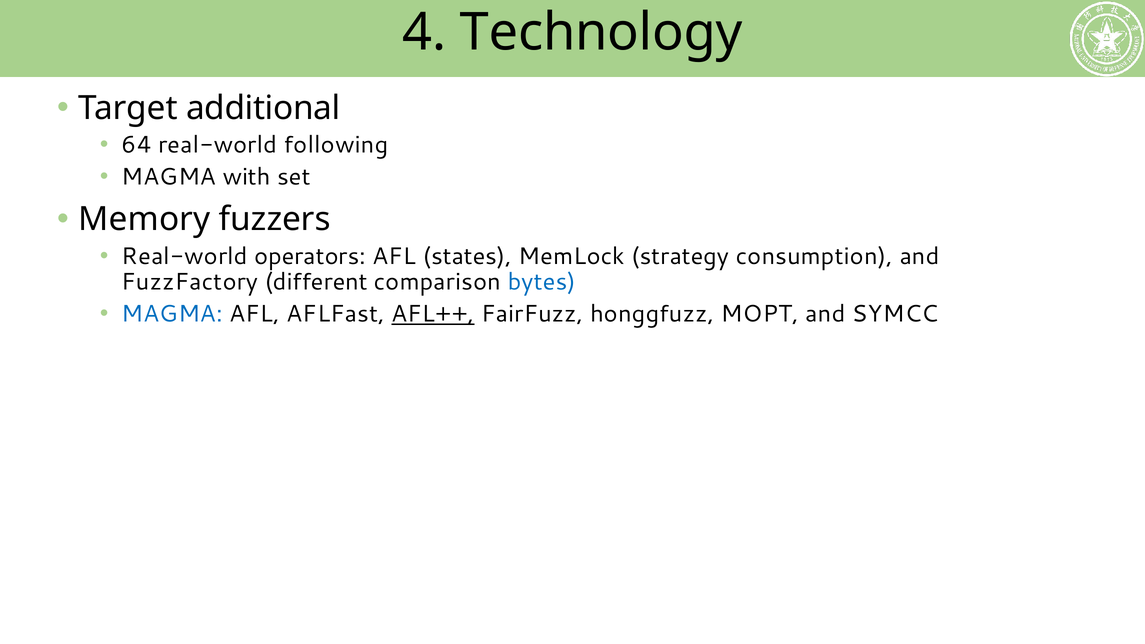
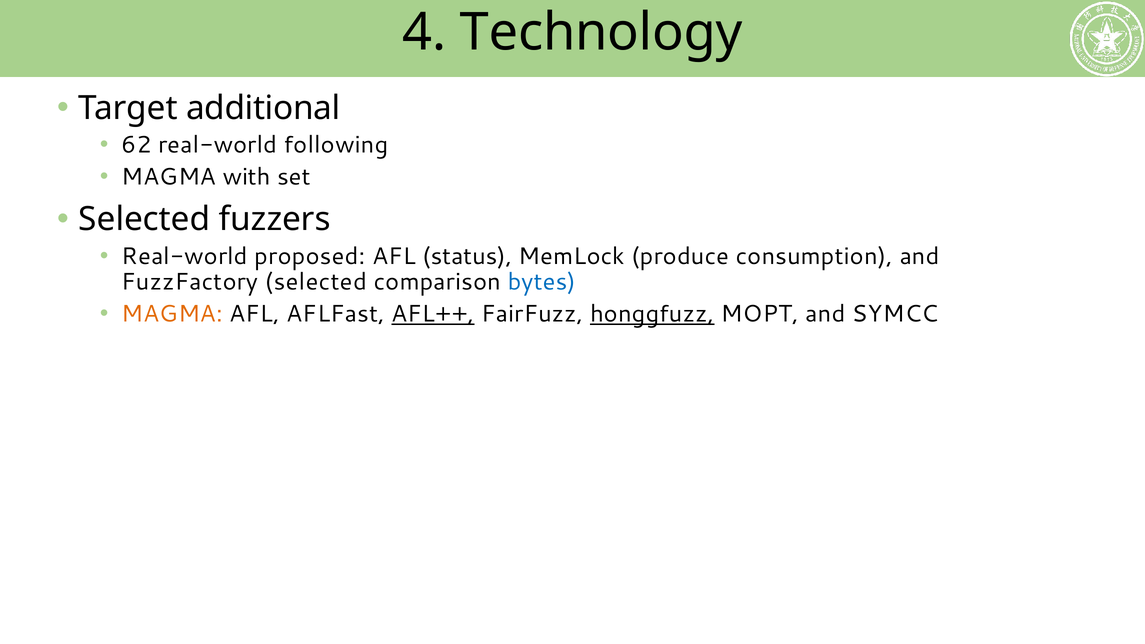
64: 64 -> 62 (137, 145)
Memory: Memory -> Selected (144, 219)
operators: operators -> proposed (310, 256)
states: states -> status (467, 256)
strategy: strategy -> produce (680, 256)
FuzzFactory different: different -> selected (316, 282)
MAGMA colour: blue -> orange (172, 314)
honggfuzz underline: none -> present (652, 314)
